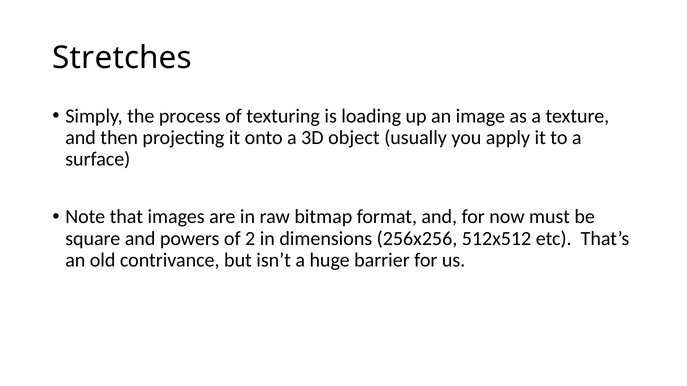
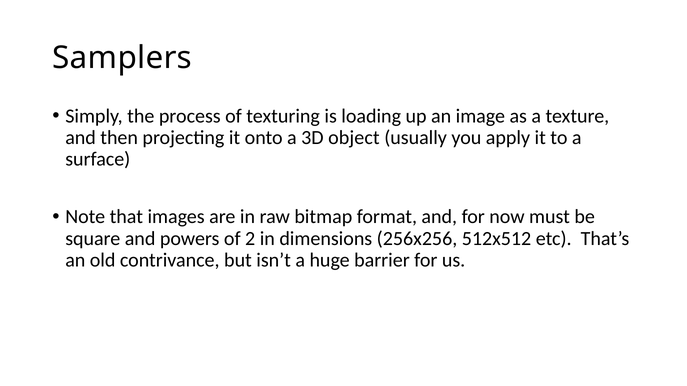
Stretches: Stretches -> Samplers (122, 58)
